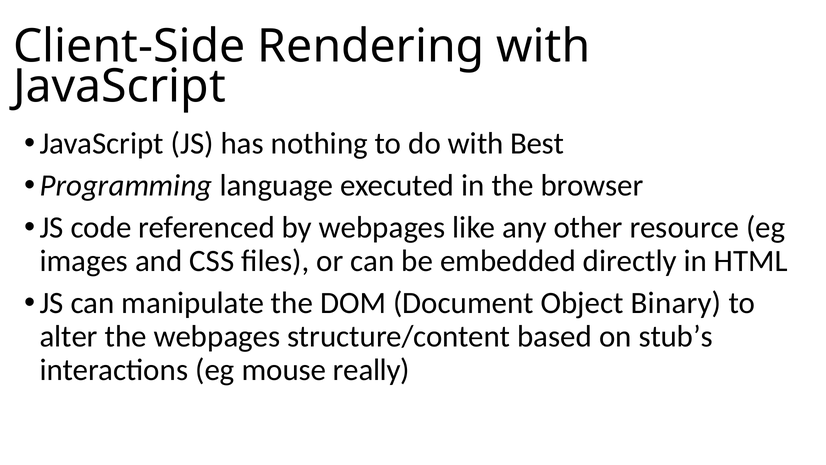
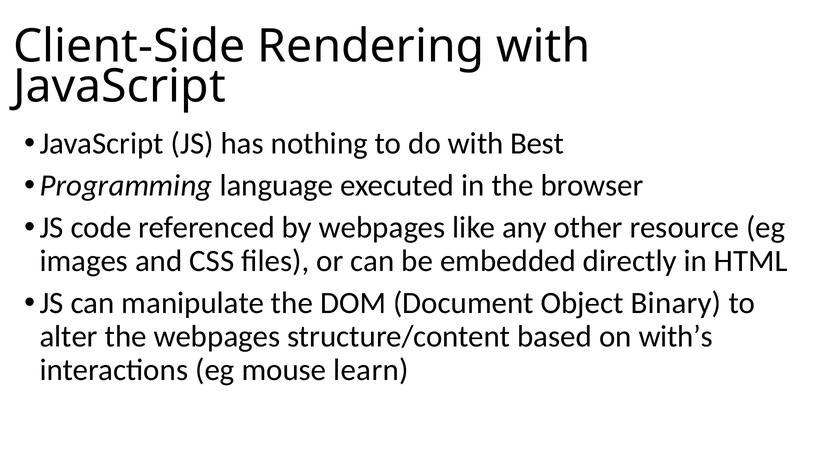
stub’s: stub’s -> with’s (676, 336)
really: really -> learn (371, 370)
